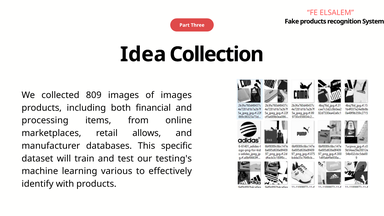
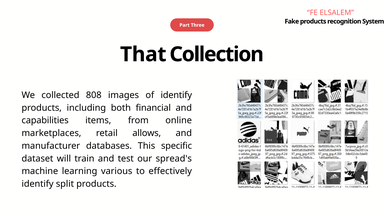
Idea: Idea -> That (143, 54)
809: 809 -> 808 (94, 95)
of images: images -> identify (176, 95)
processing: processing -> capabilities (45, 120)
testing's: testing's -> spread's (174, 159)
with: with -> split (65, 184)
